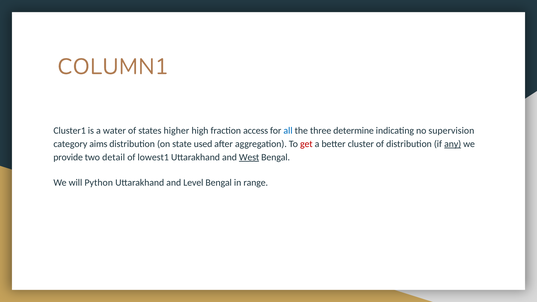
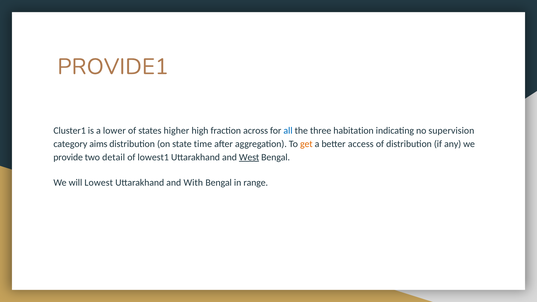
COLUMN1: COLUMN1 -> PROVIDE1 (113, 67)
water: water -> lower (114, 131)
access: access -> across (256, 131)
determine: determine -> habitation (354, 131)
used: used -> time (203, 144)
get colour: red -> orange (306, 144)
cluster: cluster -> access (361, 144)
any underline: present -> none (453, 144)
Python: Python -> Lowest (99, 183)
Level: Level -> With (193, 183)
